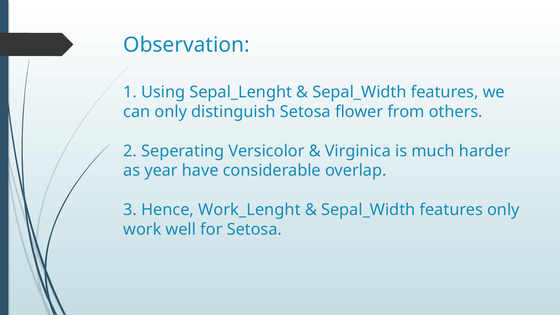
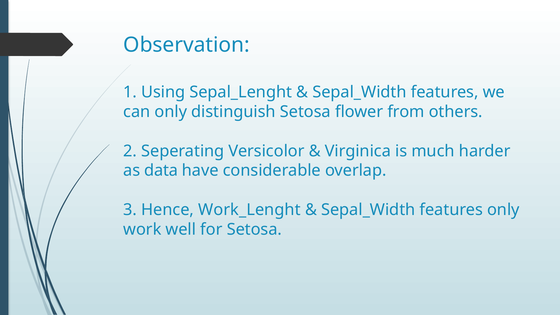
year: year -> data (161, 171)
